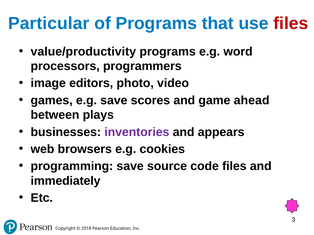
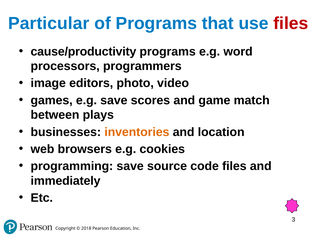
value/productivity: value/productivity -> cause/productivity (83, 52)
ahead: ahead -> match (252, 101)
inventories colour: purple -> orange (137, 132)
appears: appears -> location (221, 132)
